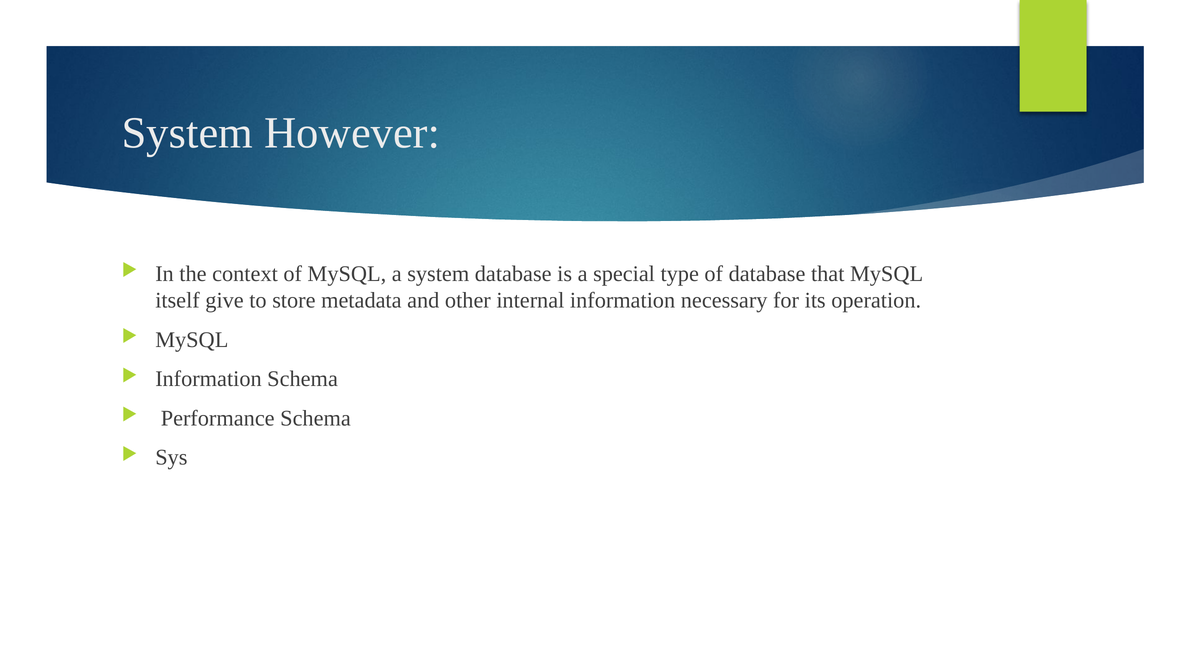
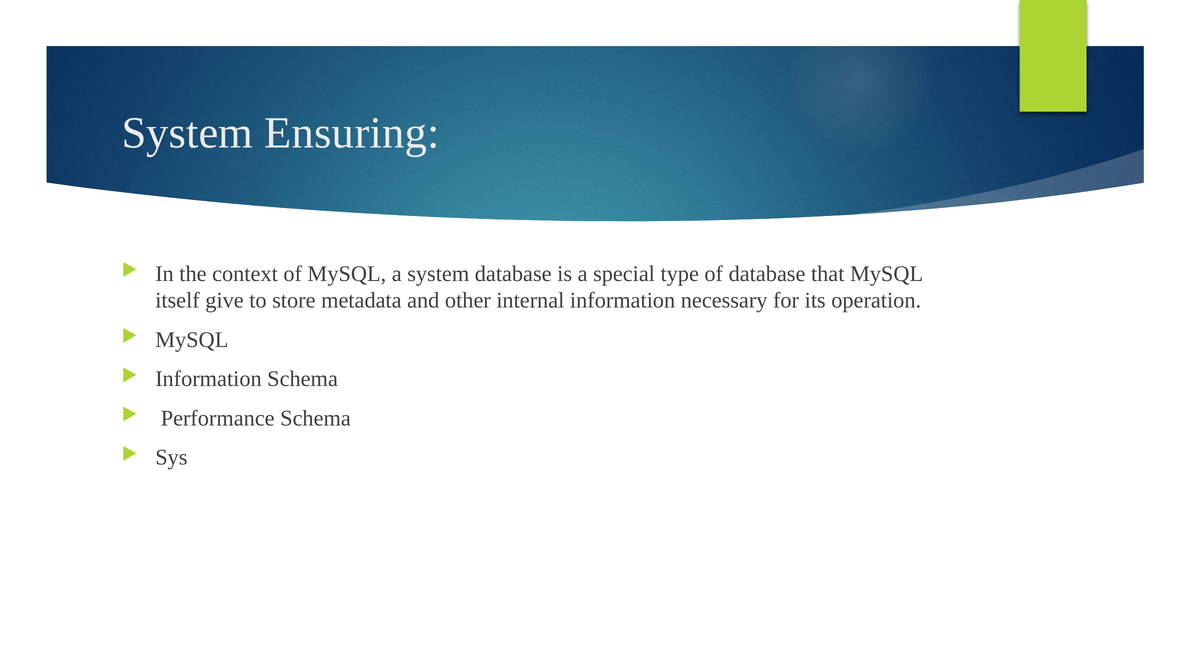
However: However -> Ensuring (352, 133)
